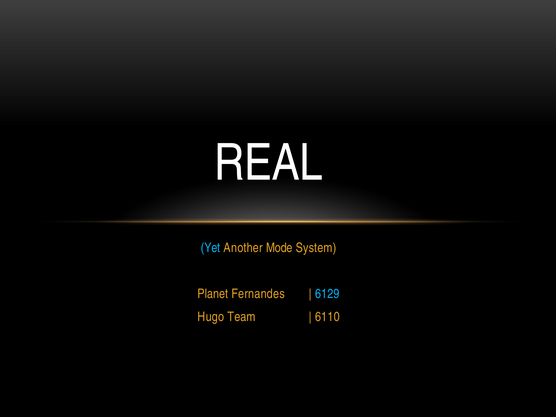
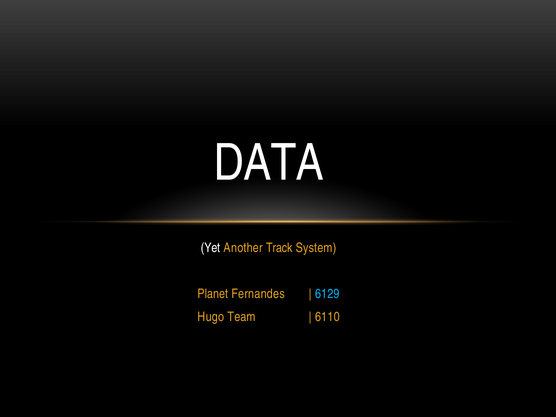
REAL: REAL -> DATA (269, 163)
Yet colour: light blue -> white (211, 248)
Mode: Mode -> Track (279, 248)
